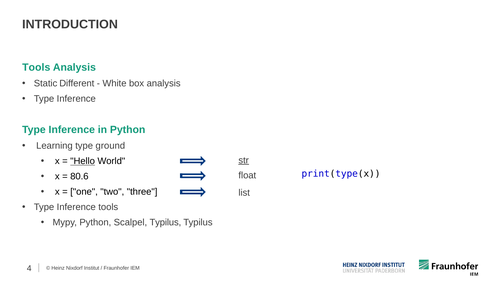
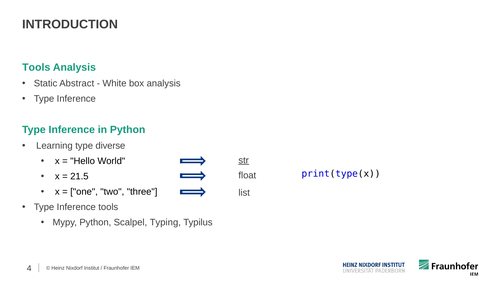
Different: Different -> Abstract (77, 83)
ground: ground -> diverse (110, 146)
Hello underline: present -> none (83, 161)
80.6: 80.6 -> 21.5 (79, 177)
Scalpel Typilus: Typilus -> Typing (165, 223)
